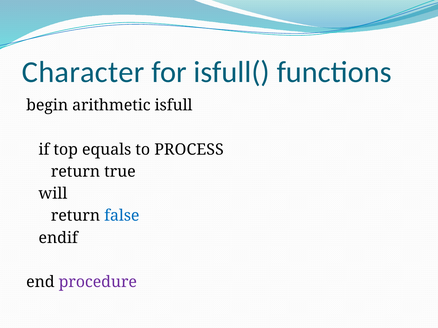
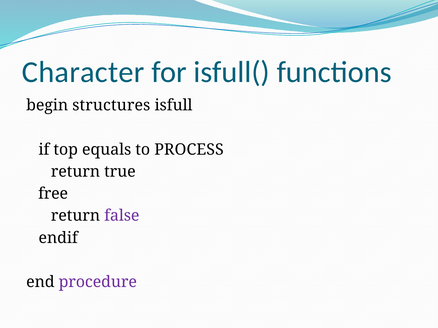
arithmetic: arithmetic -> structures (111, 105)
will: will -> free (53, 194)
false colour: blue -> purple (122, 216)
